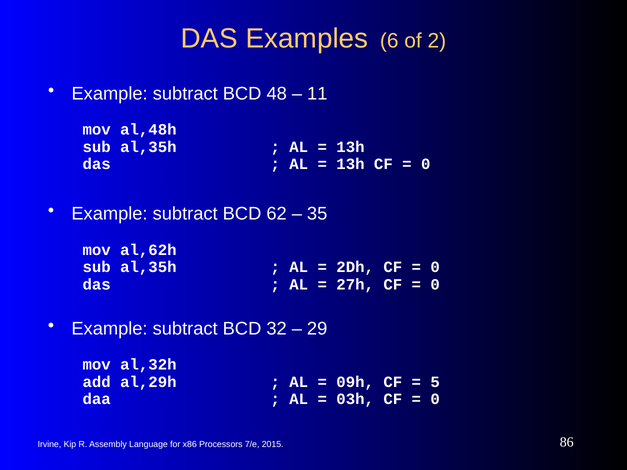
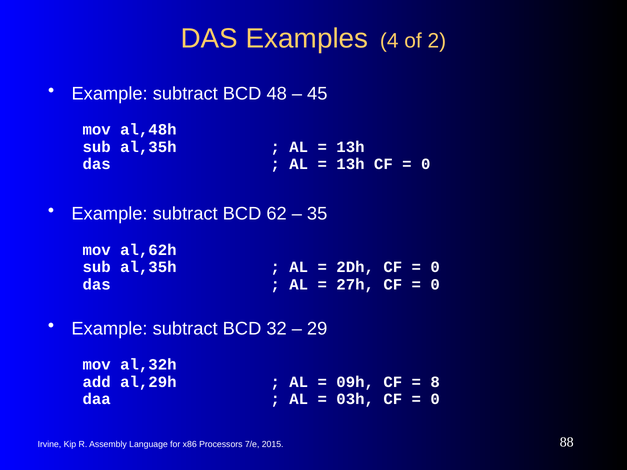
6: 6 -> 4 (389, 41)
11: 11 -> 45 (317, 94)
5: 5 -> 8 (435, 382)
86: 86 -> 88 (567, 442)
